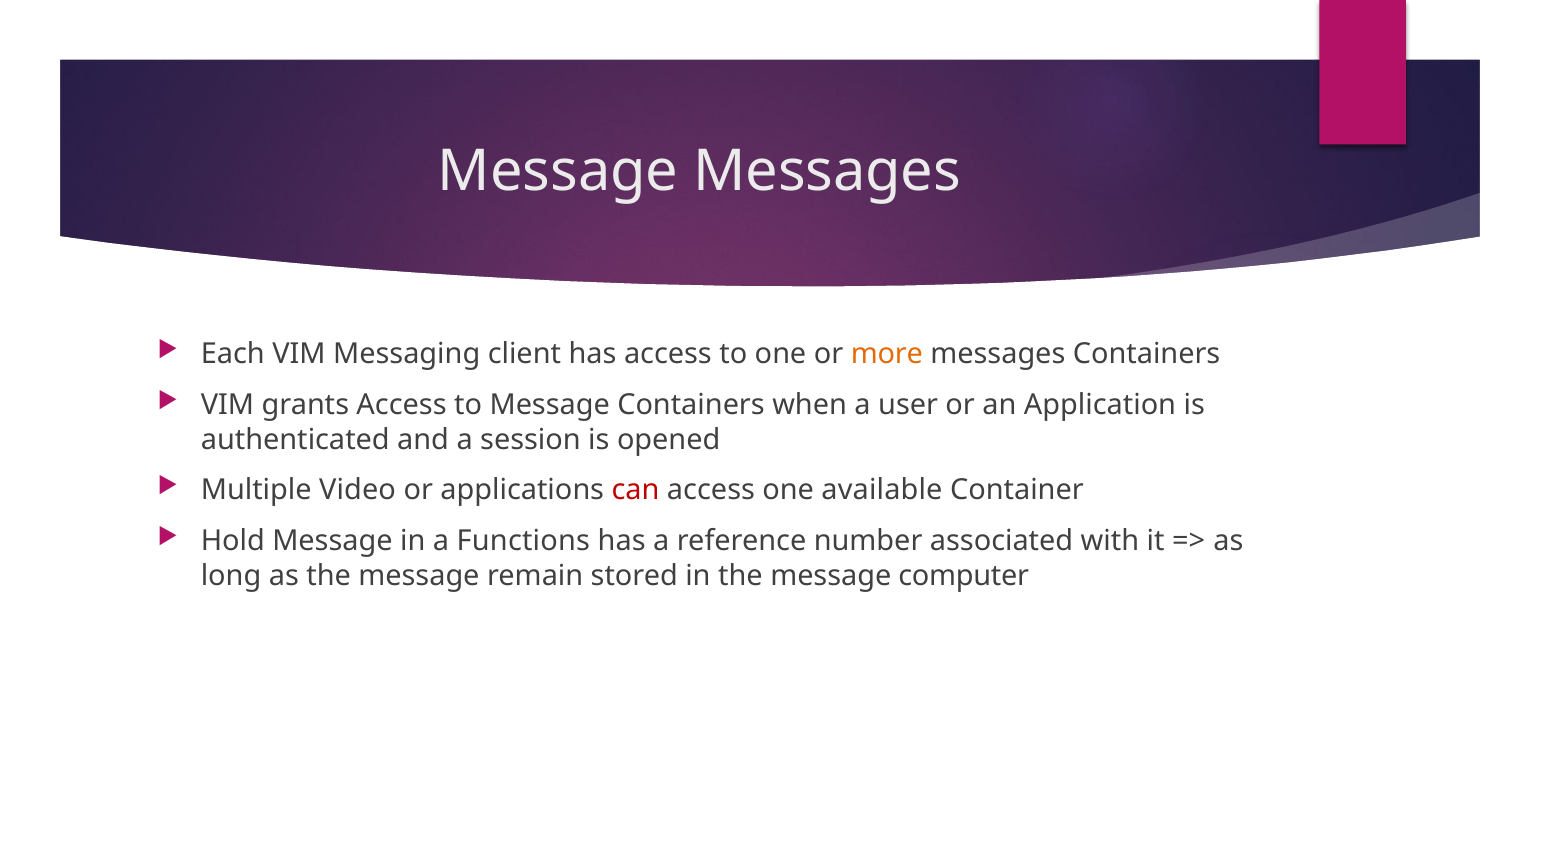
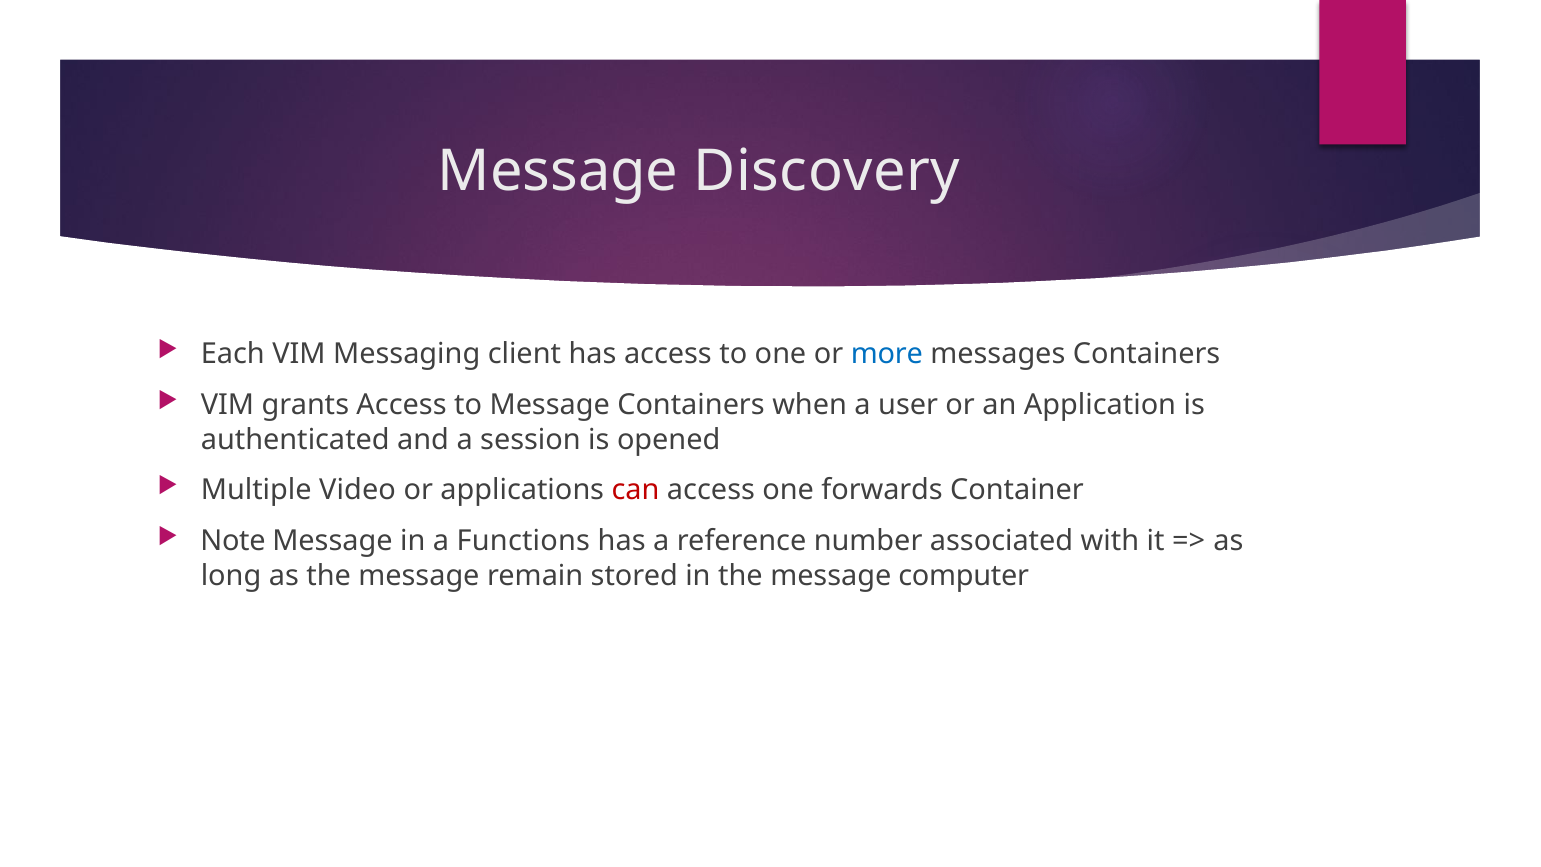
Message Messages: Messages -> Discovery (827, 172)
more colour: orange -> blue (887, 354)
available: available -> forwards (882, 490)
Hold: Hold -> Note (233, 541)
